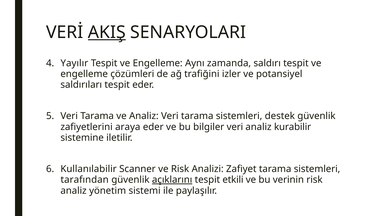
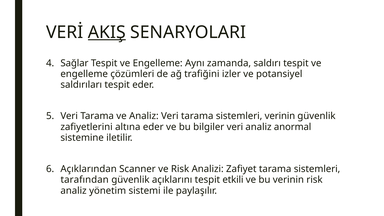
Yayılır: Yayılır -> Sağlar (74, 63)
sistemleri destek: destek -> verinin (280, 116)
araya: araya -> altına (128, 127)
kurabilir: kurabilir -> anormal (293, 127)
Kullanılabilir: Kullanılabilir -> Açıklarından (89, 169)
açıklarını underline: present -> none (172, 180)
